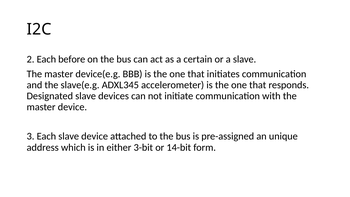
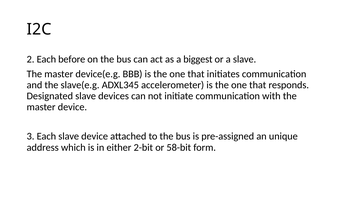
certain: certain -> biggest (198, 59)
3-bit: 3-bit -> 2-bit (143, 147)
14-bit: 14-bit -> 58-bit (179, 147)
